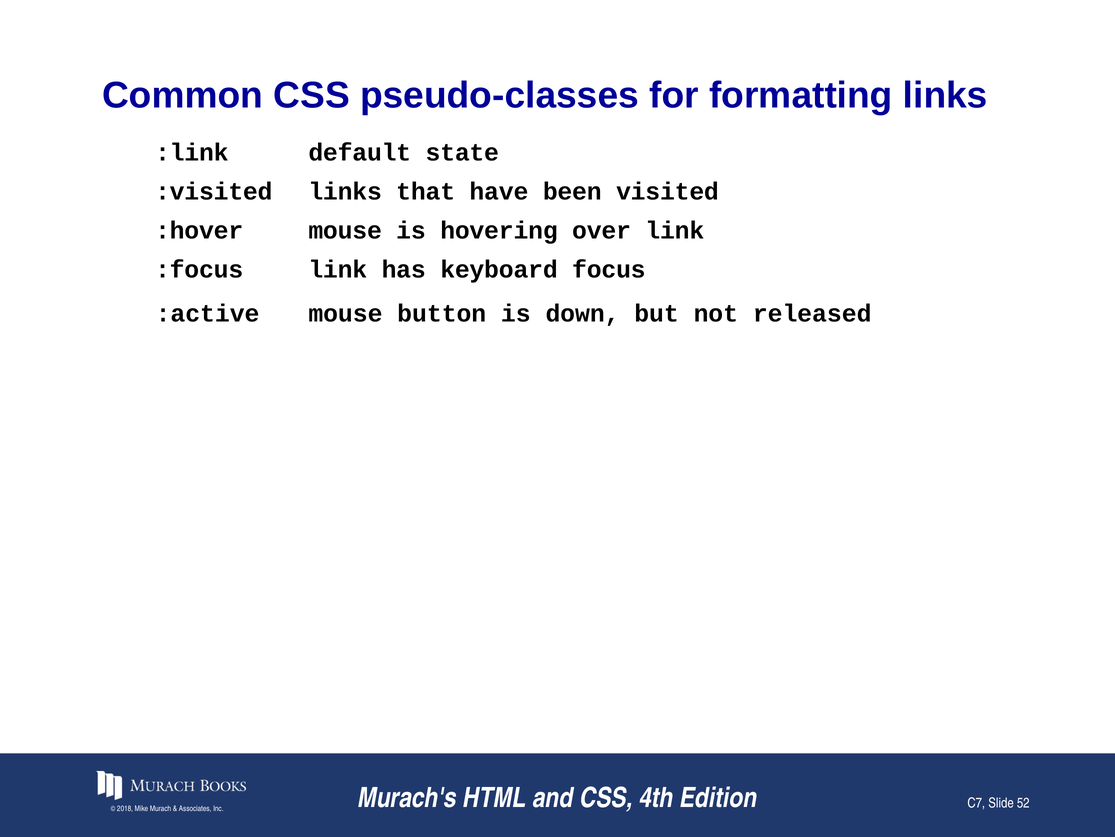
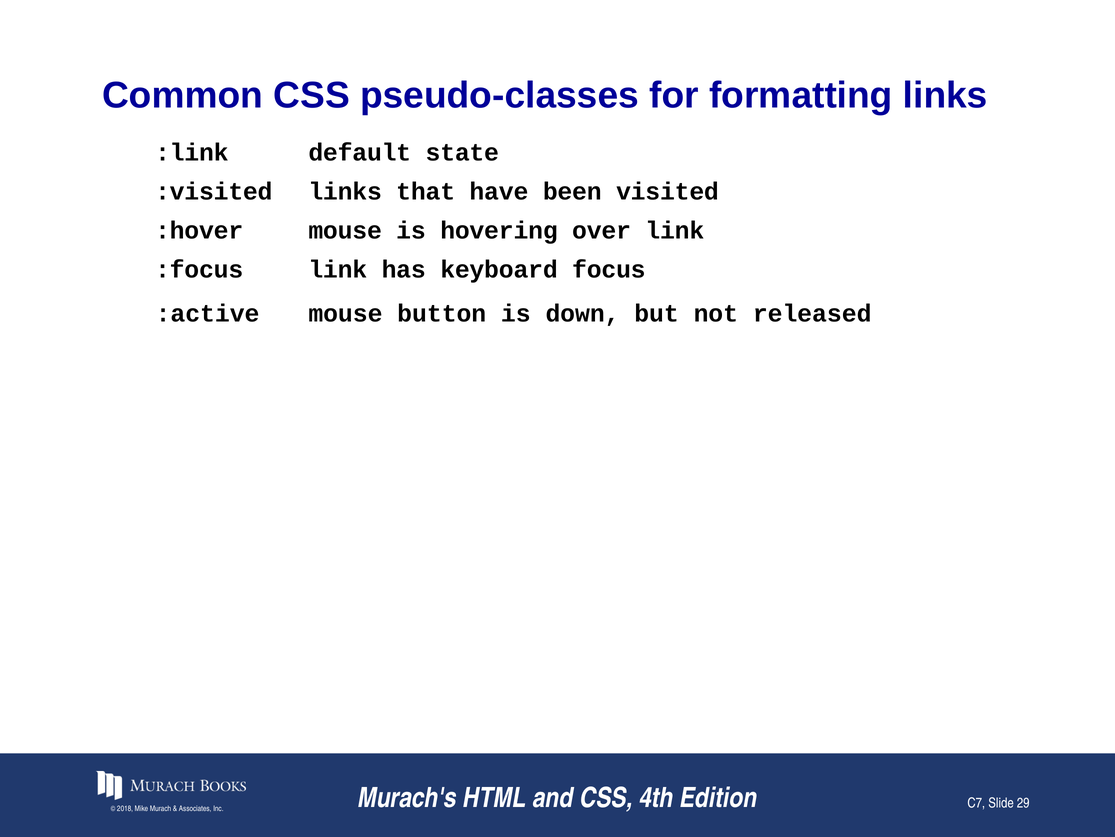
52: 52 -> 29 (1023, 802)
